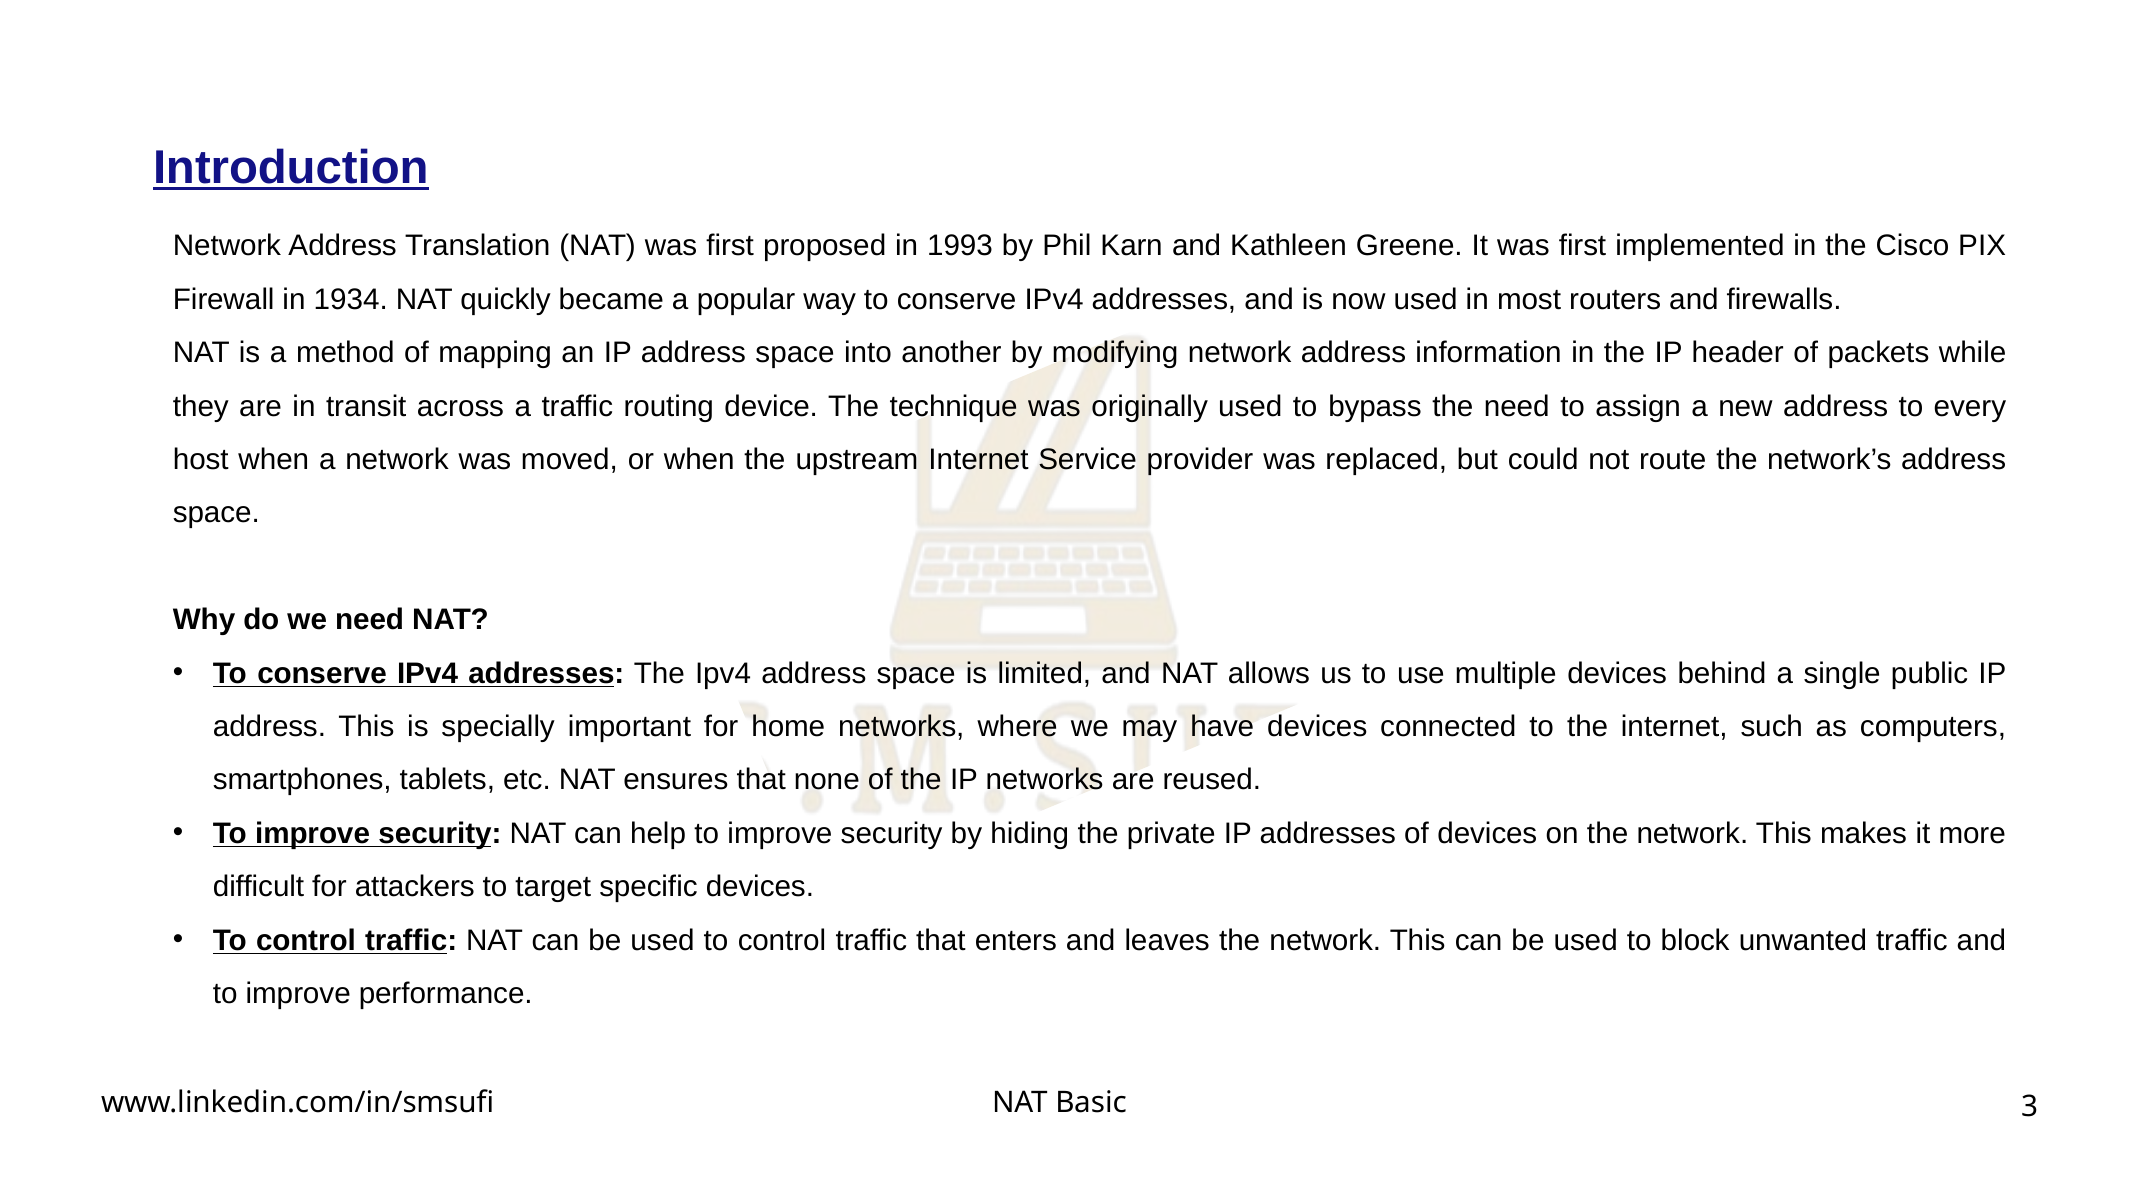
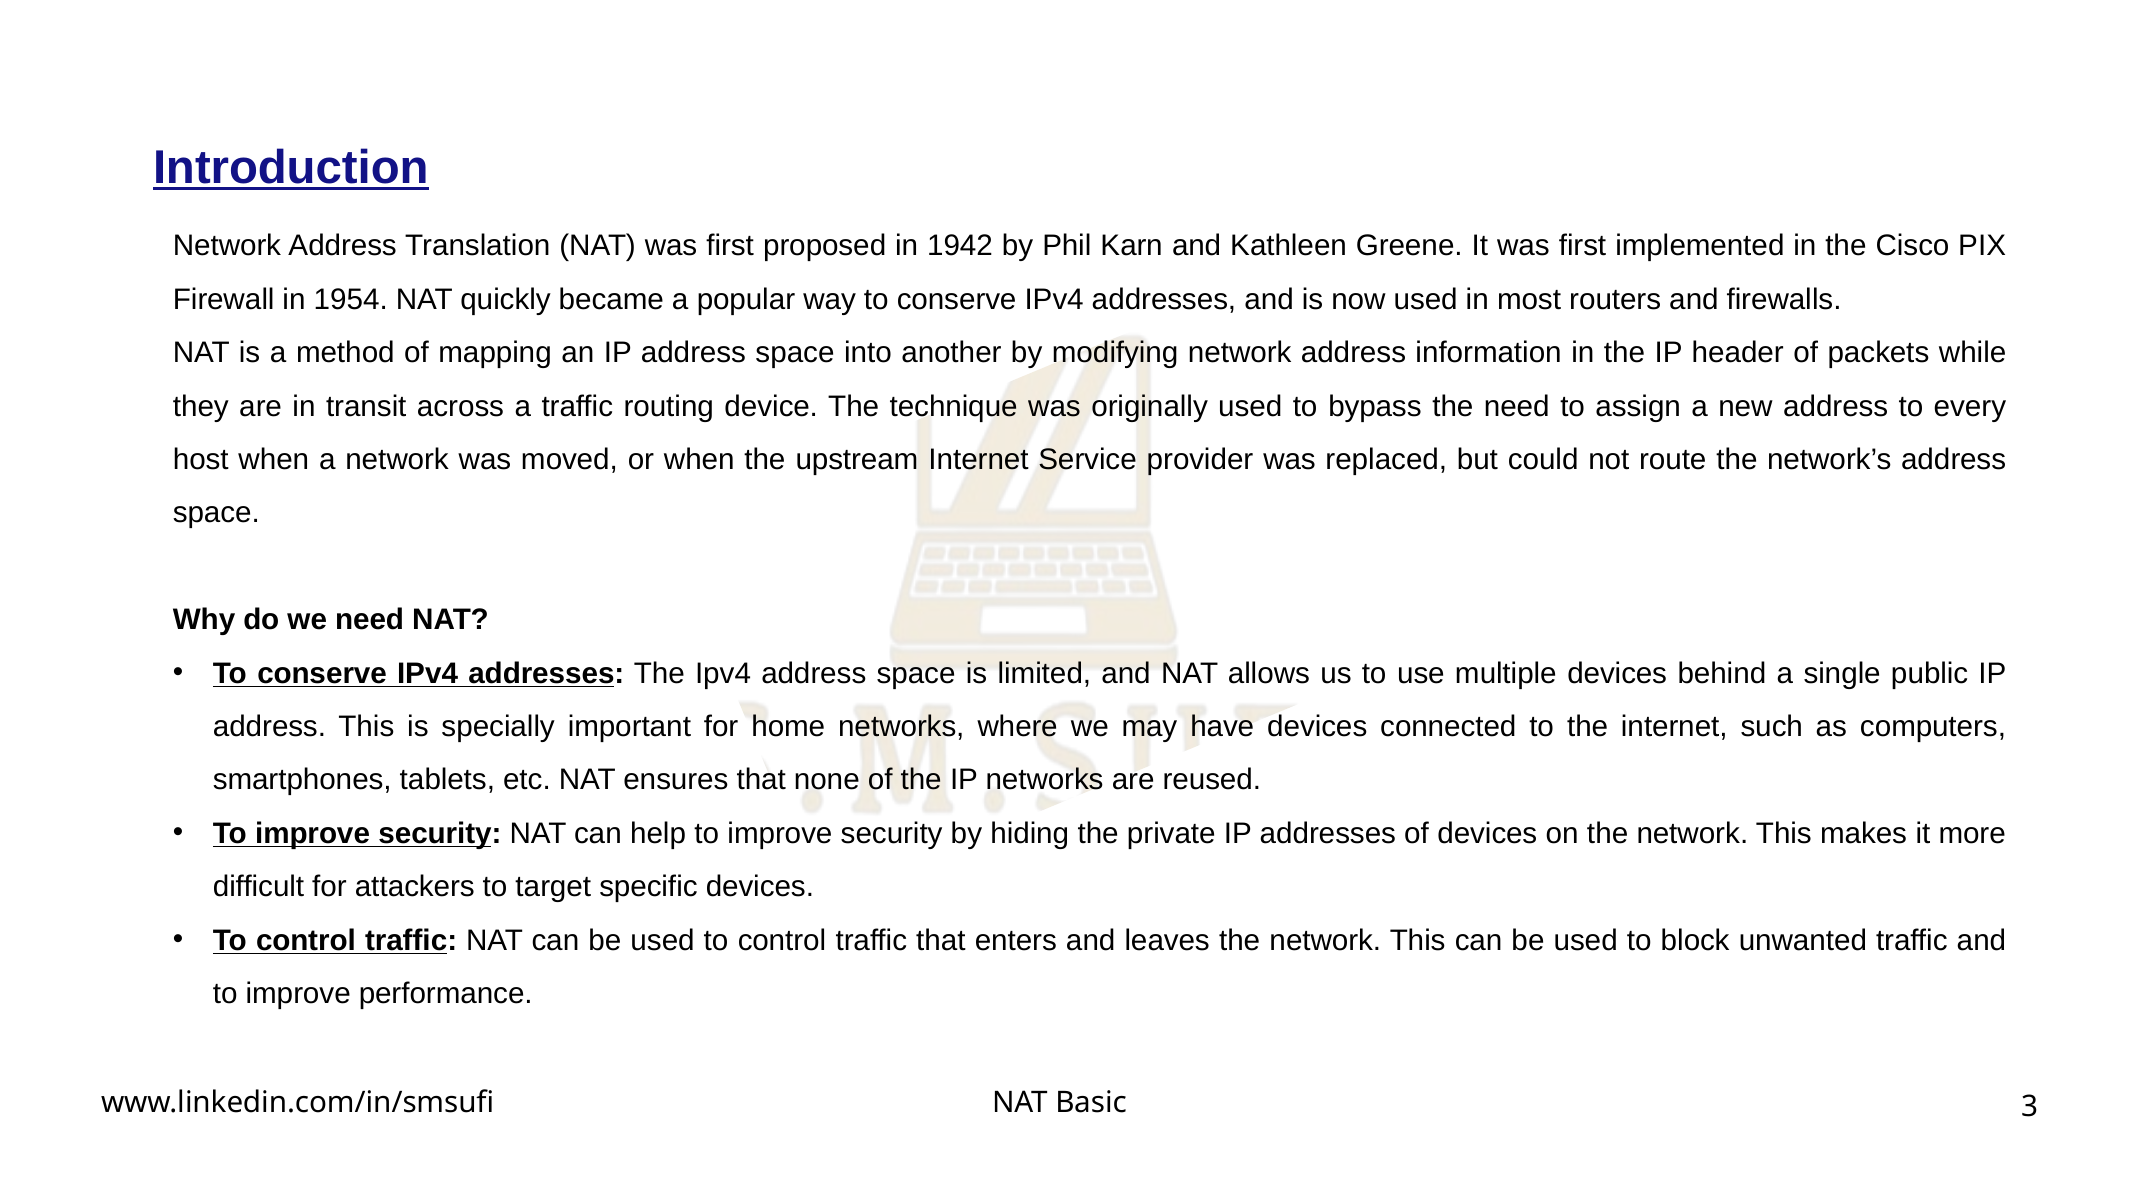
1993: 1993 -> 1942 (960, 246)
1934: 1934 -> 1954 (351, 299)
